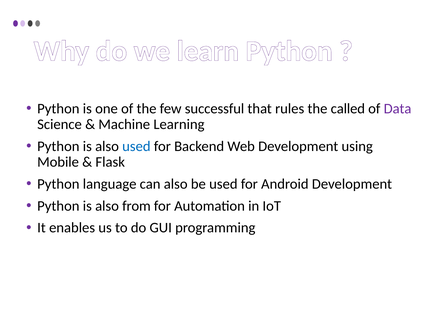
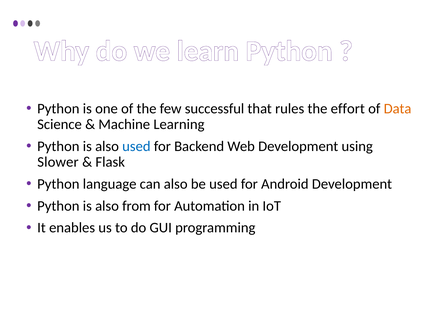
called: called -> effort (348, 109)
Data colour: purple -> orange (398, 109)
Mobile: Mobile -> Slower (58, 162)
